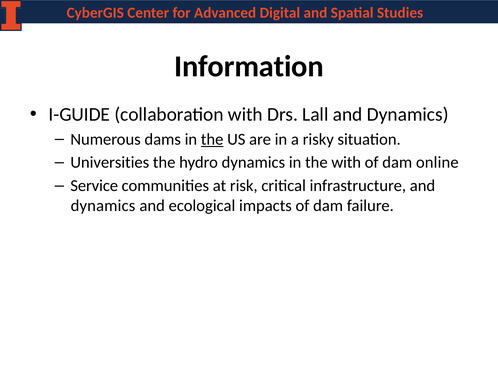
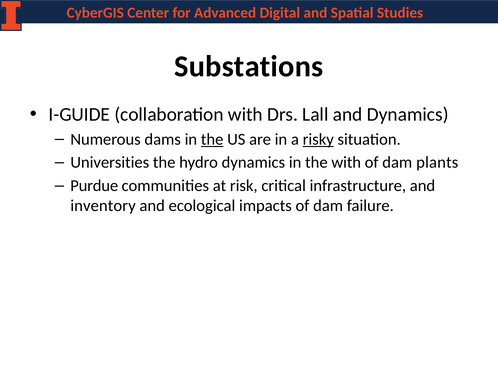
Information: Information -> Substations (249, 66)
risky underline: none -> present (318, 139)
online: online -> plants (437, 162)
Service: Service -> Purdue (94, 186)
dynamics: dynamics -> inventory (103, 205)
